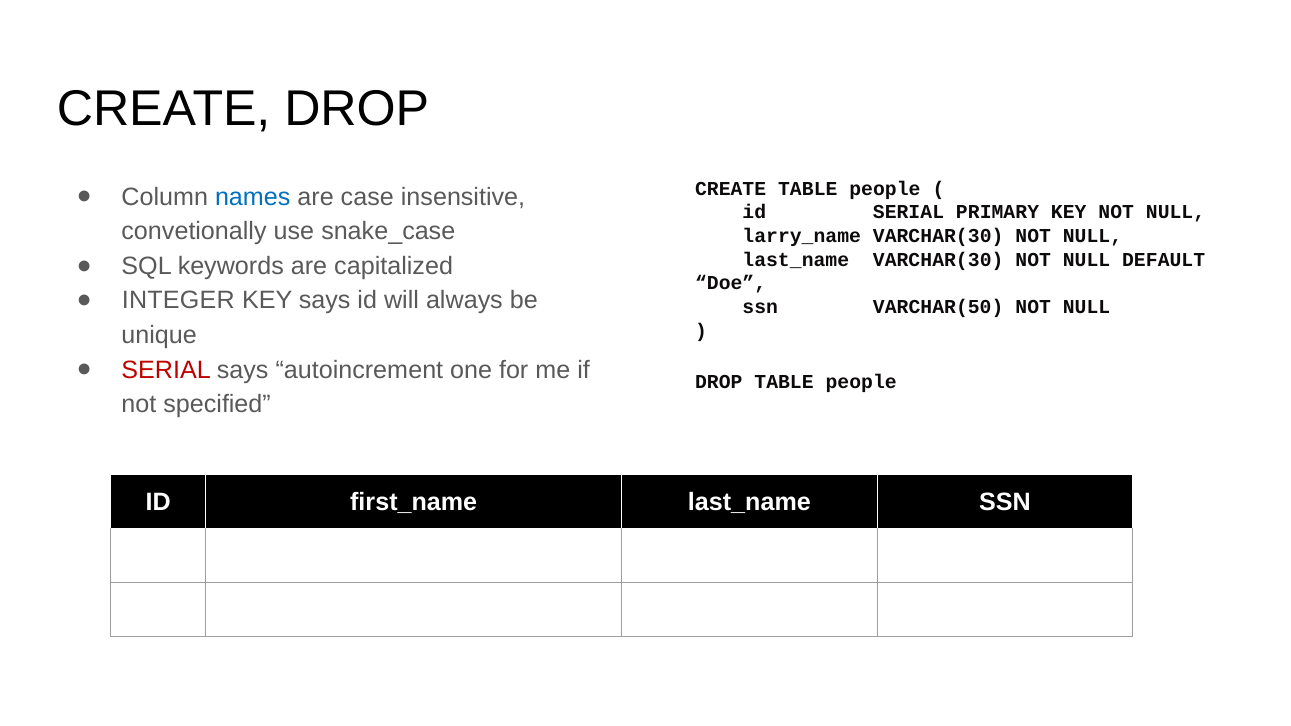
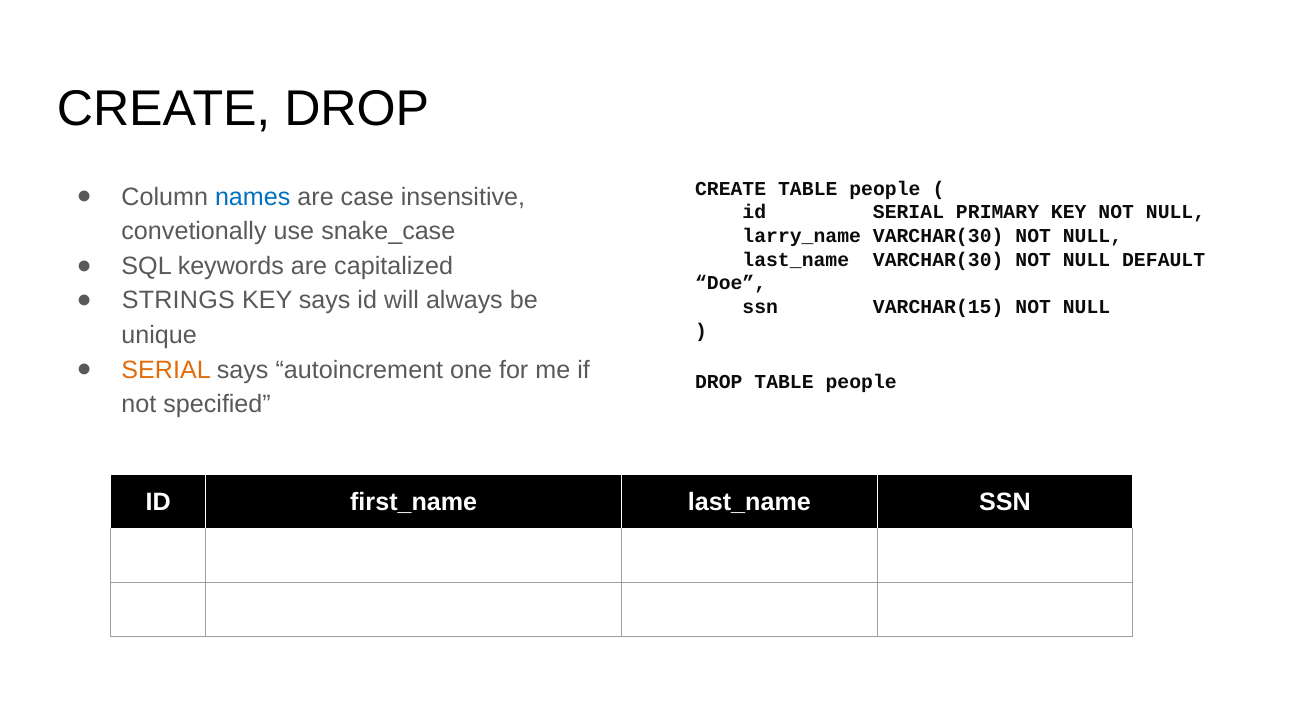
INTEGER: INTEGER -> STRINGS (178, 301)
VARCHAR(50: VARCHAR(50 -> VARCHAR(15 (938, 307)
SERIAL colour: red -> orange (166, 370)
